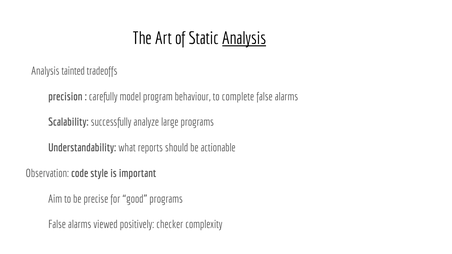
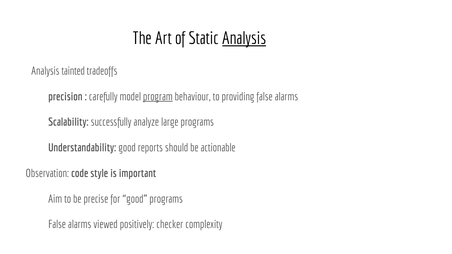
program underline: none -> present (158, 97)
complete: complete -> providing (238, 97)
Understandability what: what -> good (127, 148)
